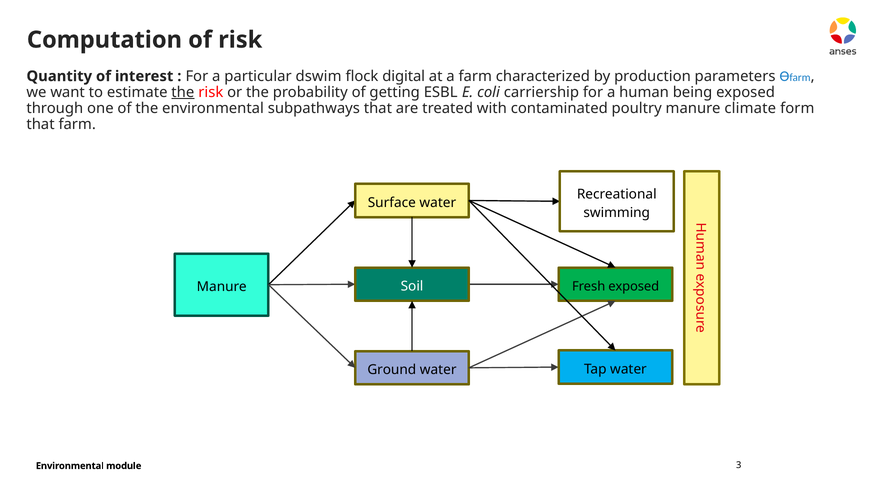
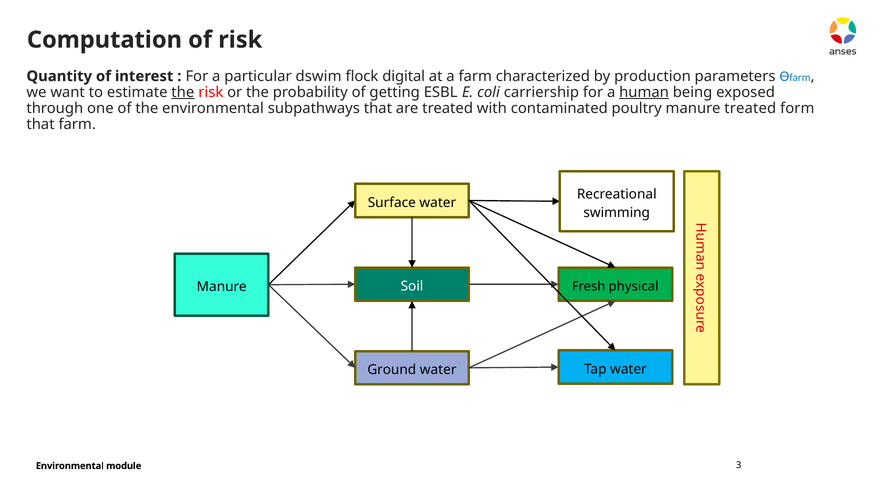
human underline: none -> present (644, 92)
manure climate: climate -> treated (750, 108)
Fresh exposed: exposed -> physical (634, 286)
